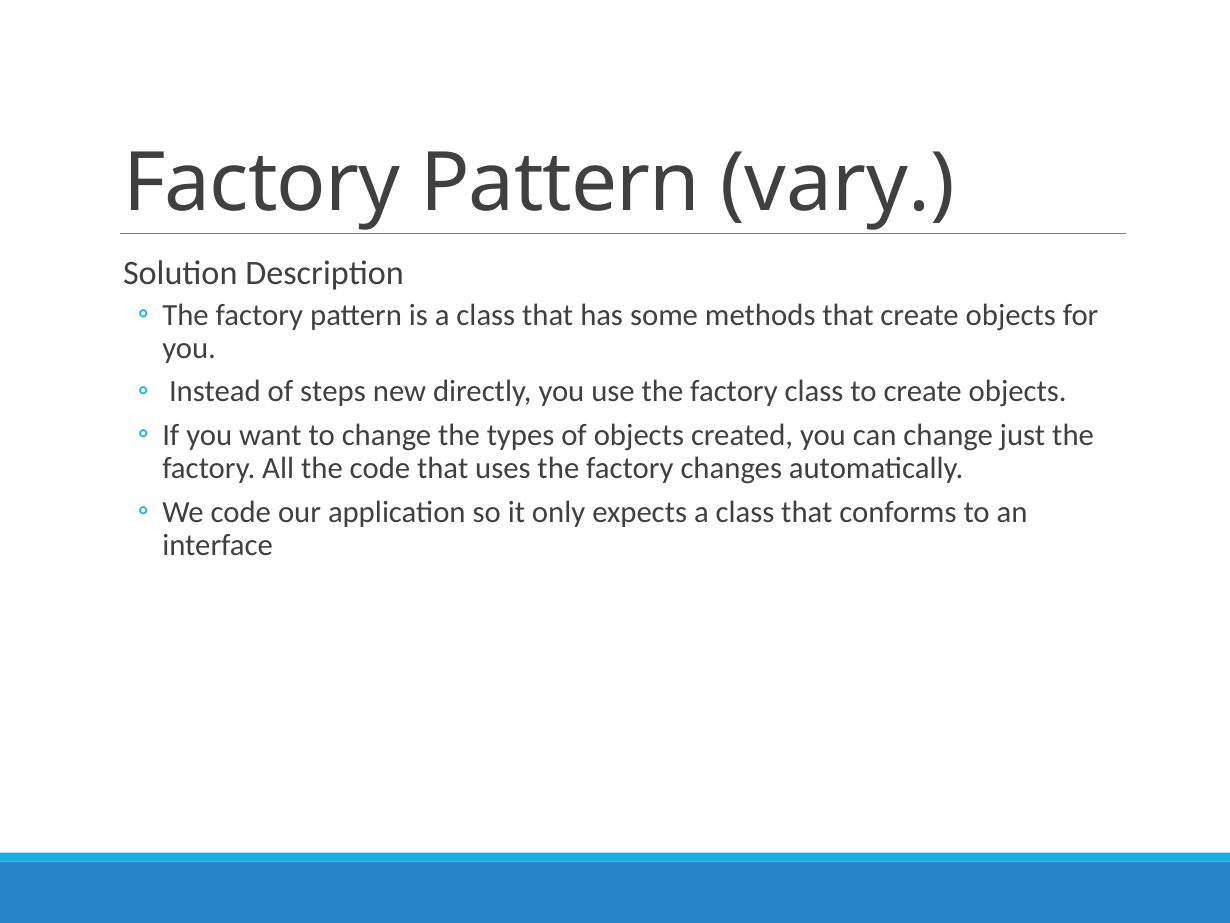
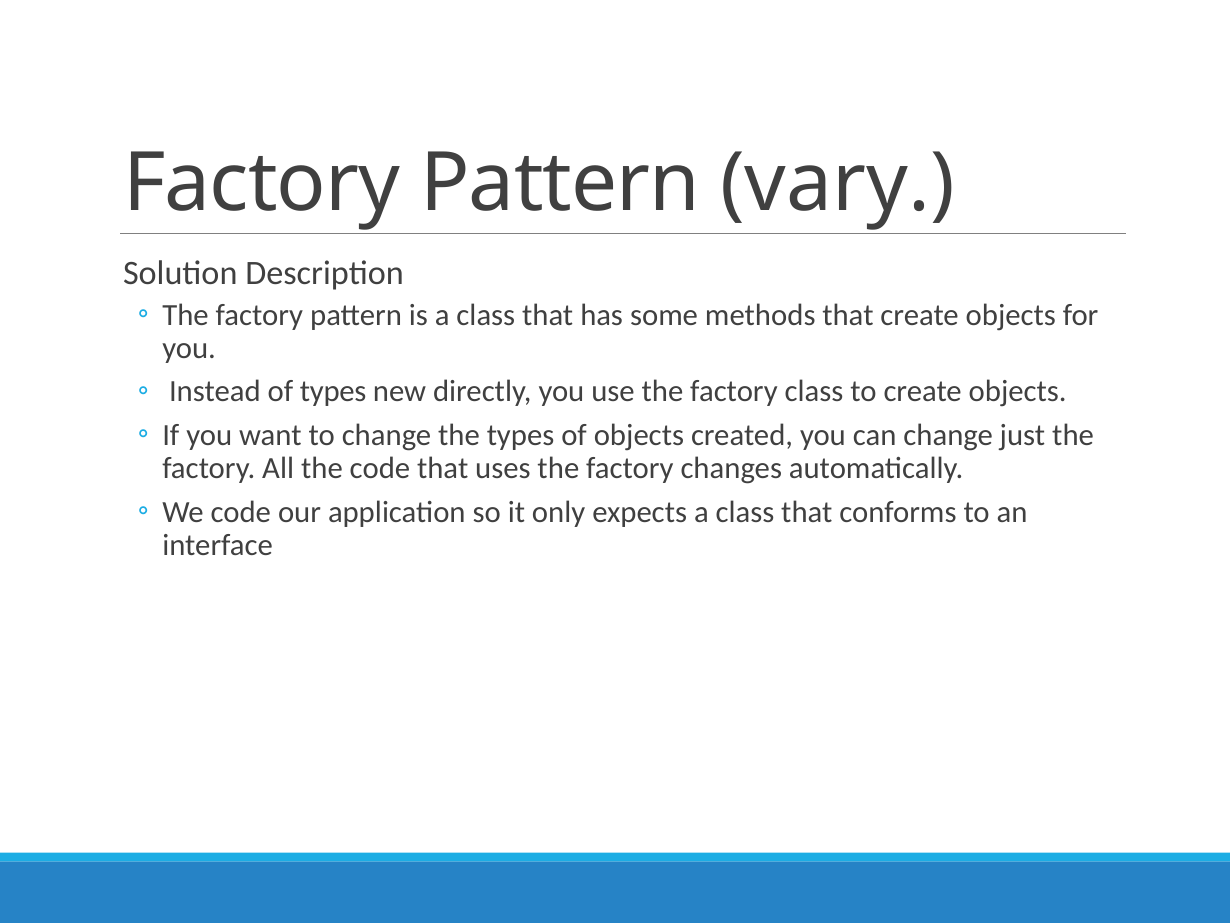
of steps: steps -> types (333, 391)
